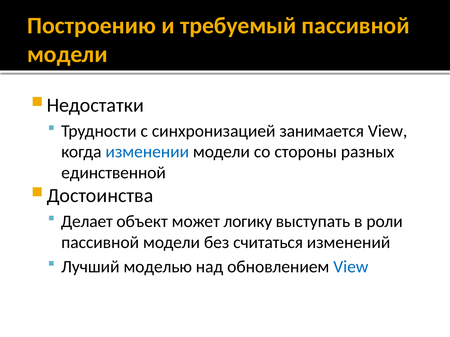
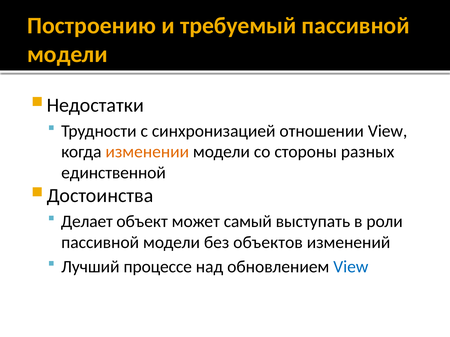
занимается: занимается -> отношении (322, 131)
изменении colour: blue -> orange (147, 152)
логику: логику -> самый (248, 222)
считаться: считаться -> объектов (268, 243)
моделью: моделью -> процессе (158, 267)
